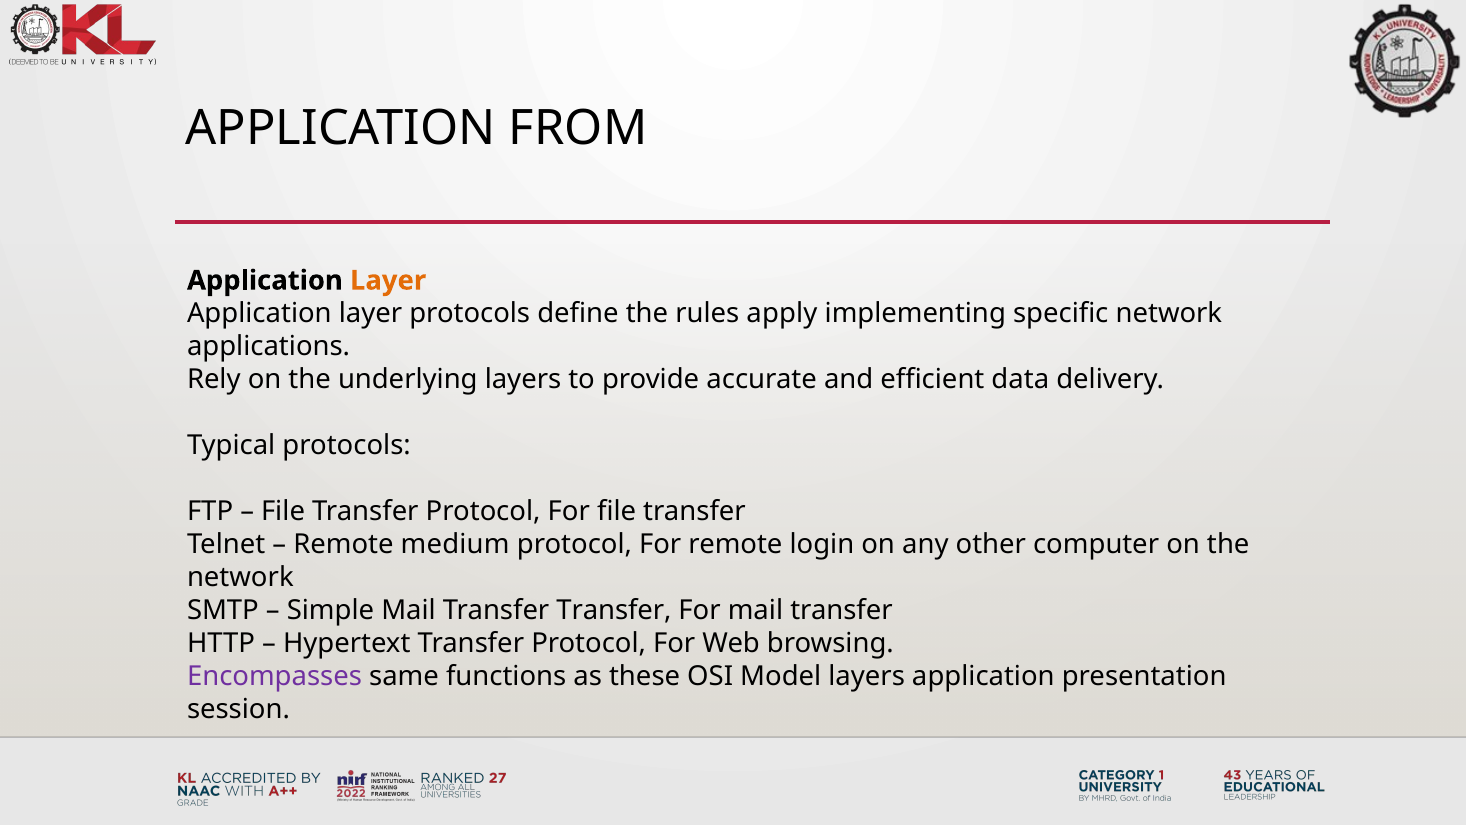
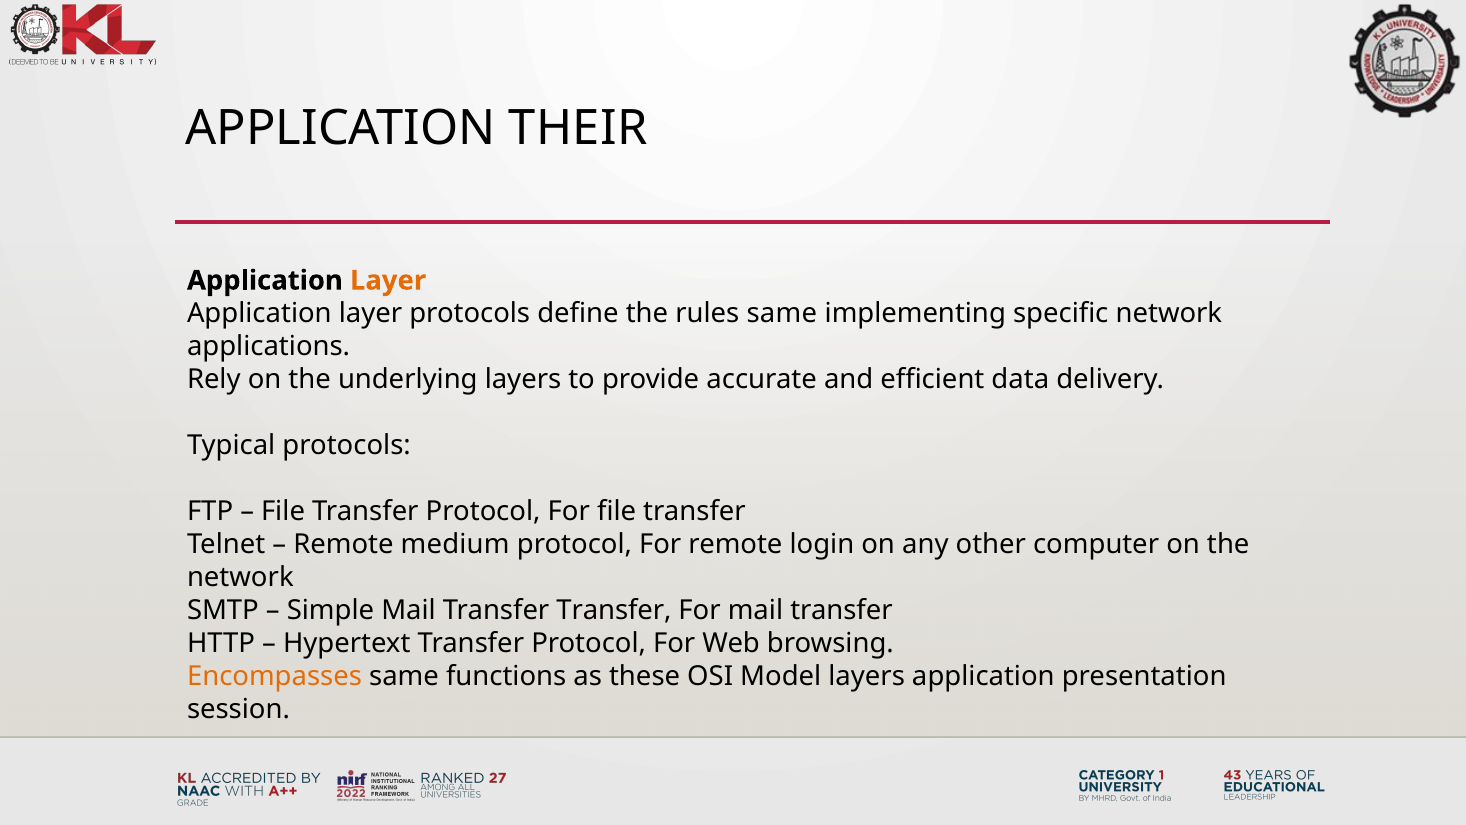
FROM: FROM -> THEIR (578, 128)
rules apply: apply -> same (782, 313)
Encompasses colour: purple -> orange (275, 676)
